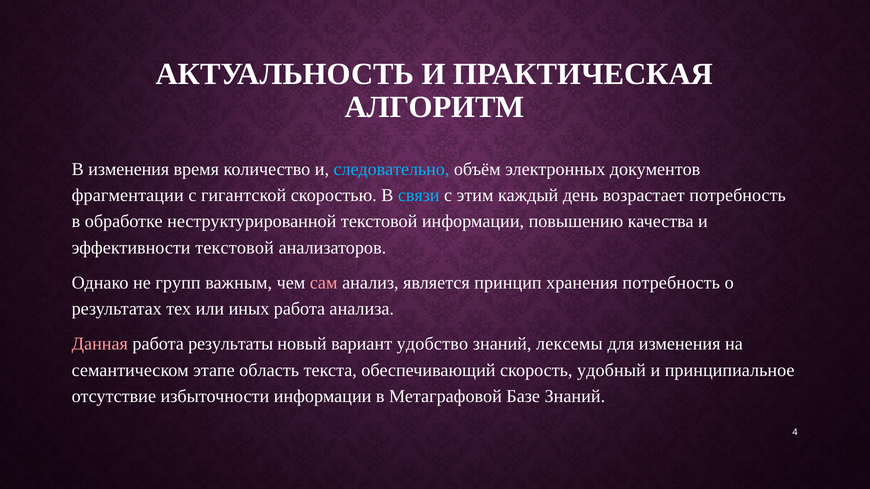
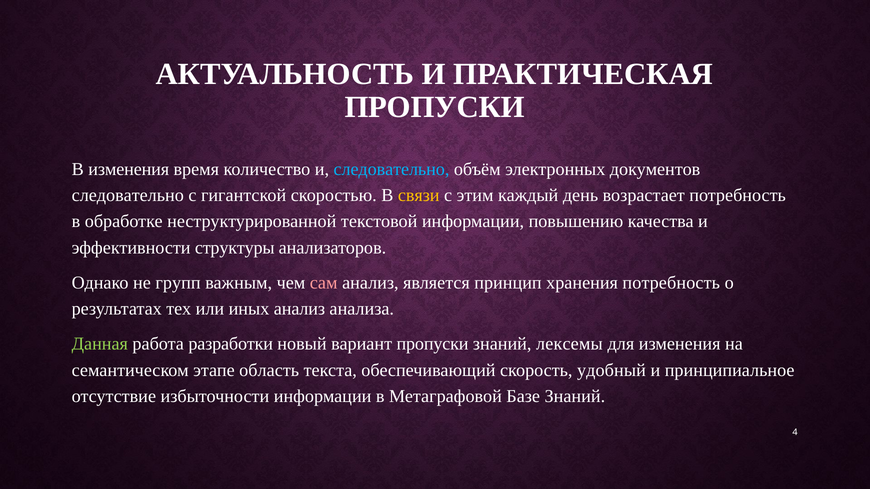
АЛГОРИТМ: АЛГОРИТМ -> ПРОПУСКИ (435, 107)
фрагментации: фрагментации -> следовательно (128, 195)
связи colour: light blue -> yellow (419, 195)
эффективности текстовой: текстовой -> структуры (235, 248)
иных работа: работа -> анализ (299, 309)
Данная colour: pink -> light green (100, 344)
результаты: результаты -> разработки (231, 344)
вариант удобство: удобство -> пропуски (433, 344)
